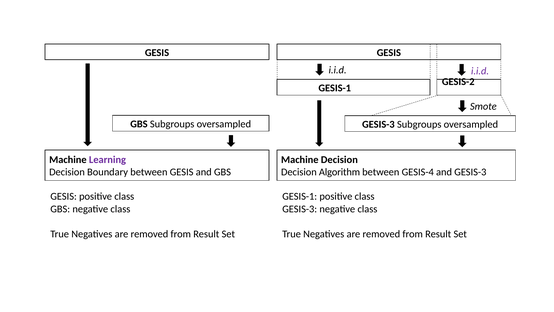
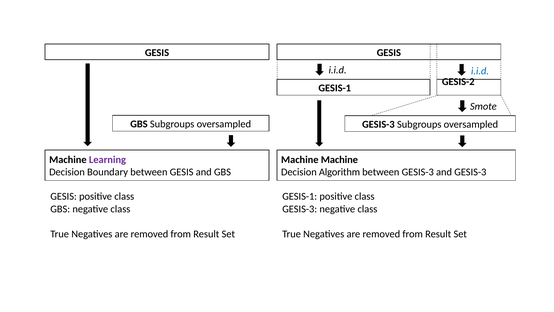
i.i.d colour: purple -> blue (480, 71)
Machine Decision: Decision -> Machine (339, 160)
between GESIS-4: GESIS-4 -> GESIS-3 (418, 172)
